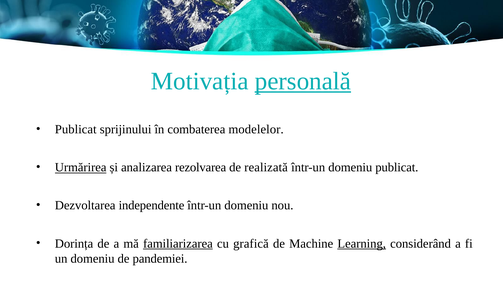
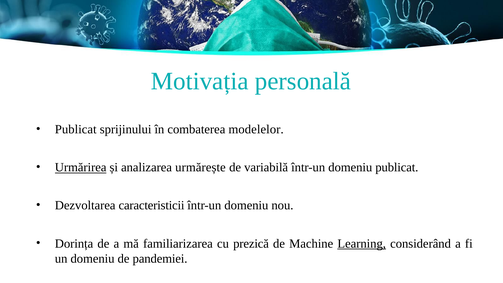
personală underline: present -> none (303, 81)
rezolvarea: rezolvarea -> urmărește (200, 167)
realizată: realizată -> variabilă (266, 167)
independente: independente -> caracteristicii (152, 205)
familiarizarea underline: present -> none (178, 243)
grafică: grafică -> prezică (251, 243)
